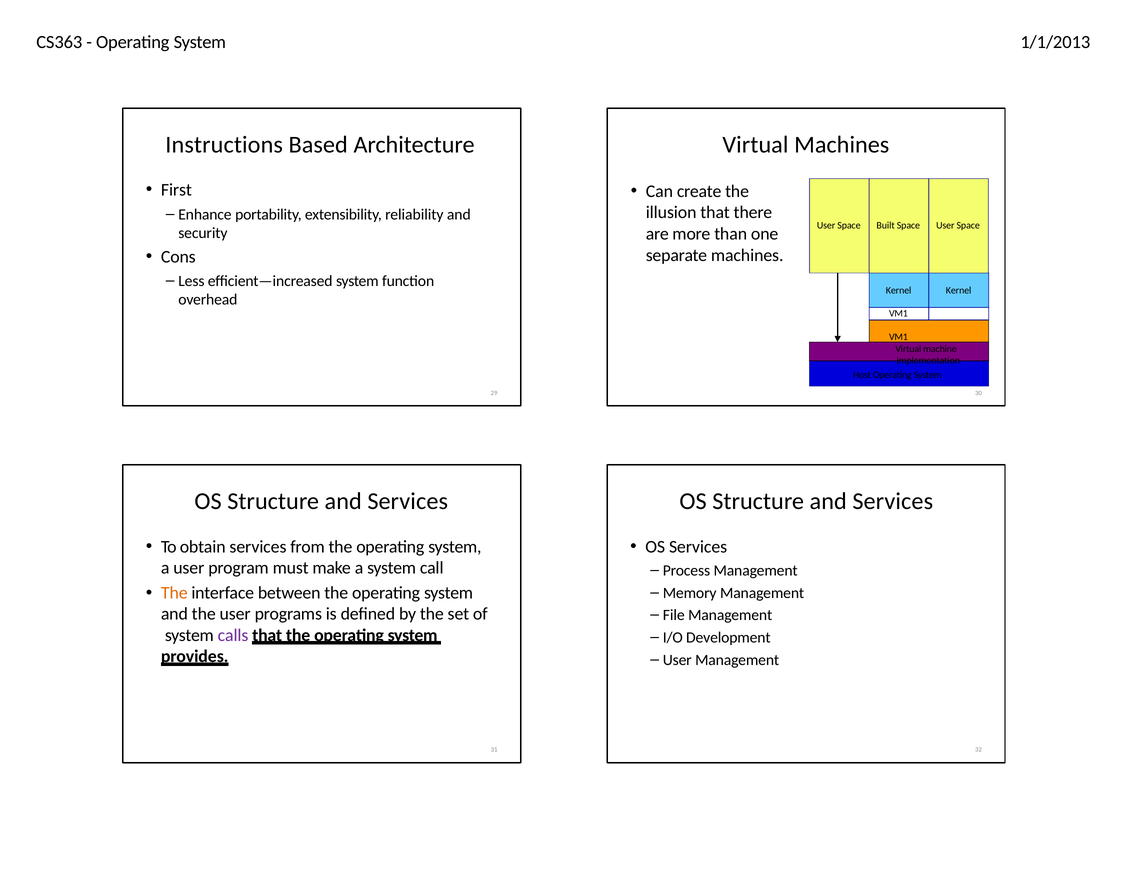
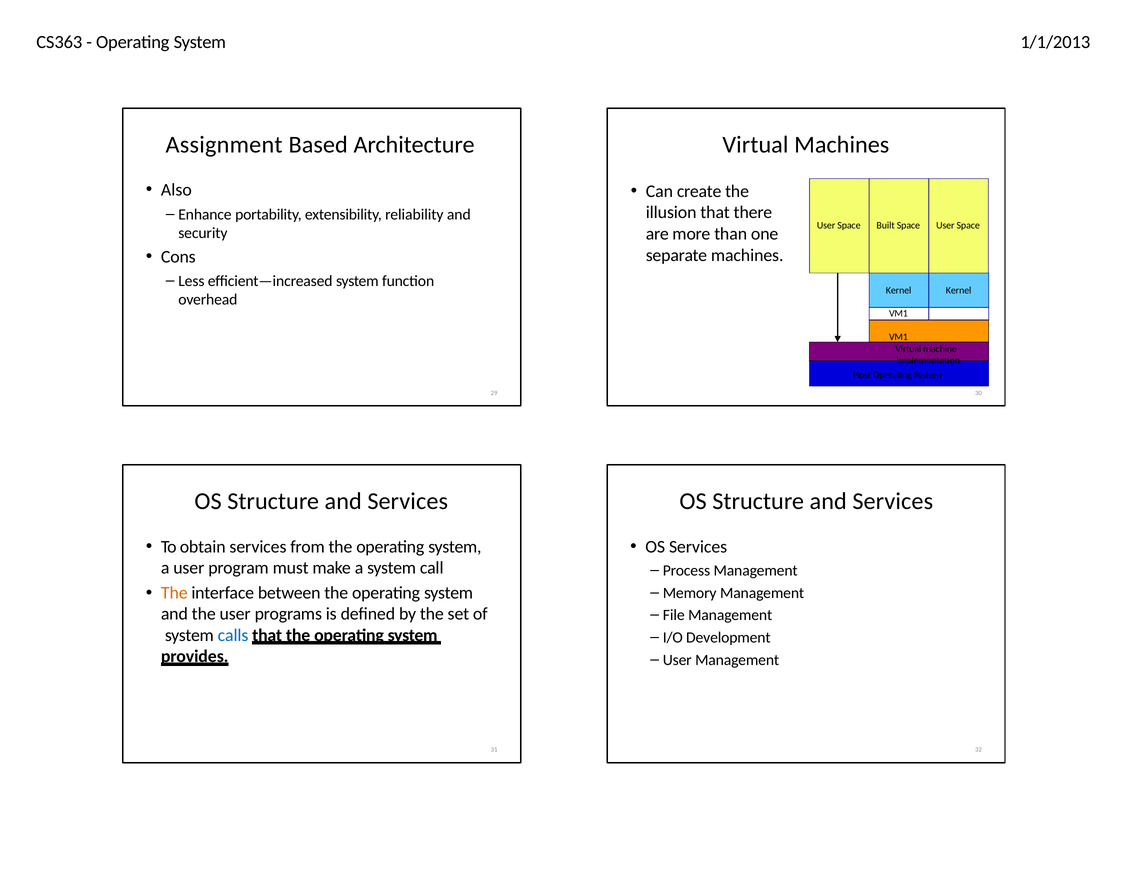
Instructions: Instructions -> Assignment (224, 145)
First: First -> Also (176, 190)
calls colour: purple -> blue (233, 636)
